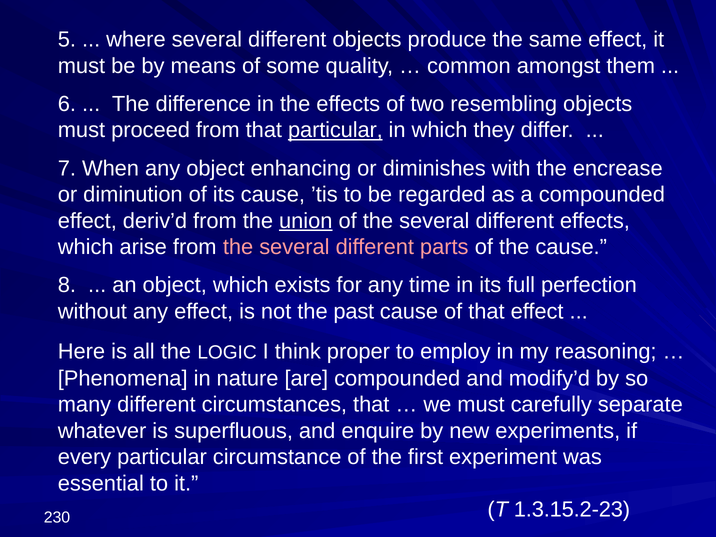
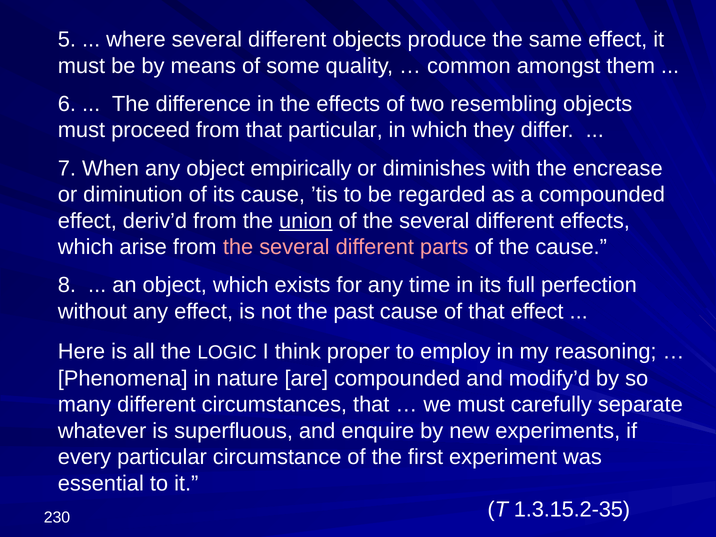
particular underline: present -> none (335, 130)
enhancing: enhancing -> empirically (301, 168)
1.3.15.2-23: 1.3.15.2-23 -> 1.3.15.2-35 (572, 510)
